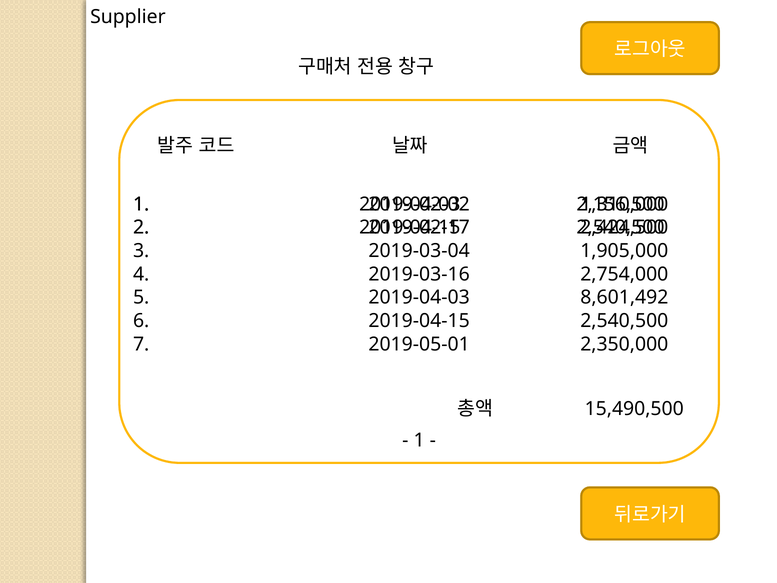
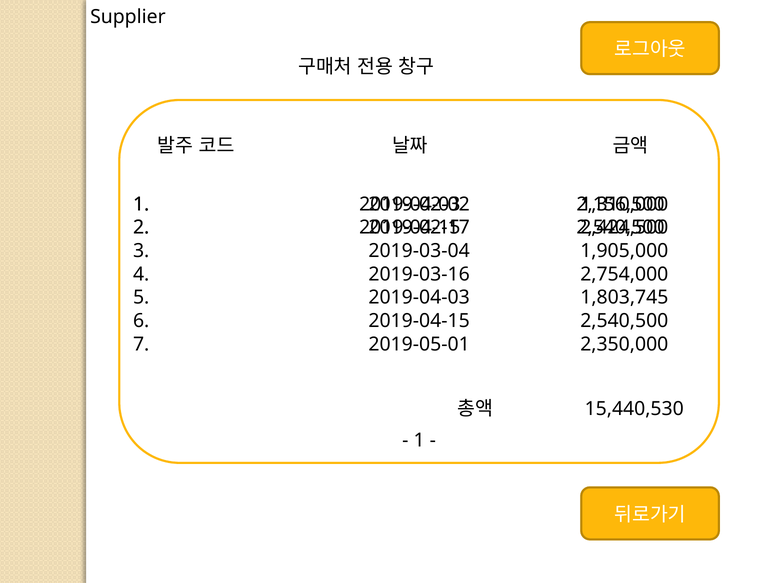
8,601,492: 8,601,492 -> 1,803,745 (624, 297)
15,490,500: 15,490,500 -> 15,440,530 (634, 409)
